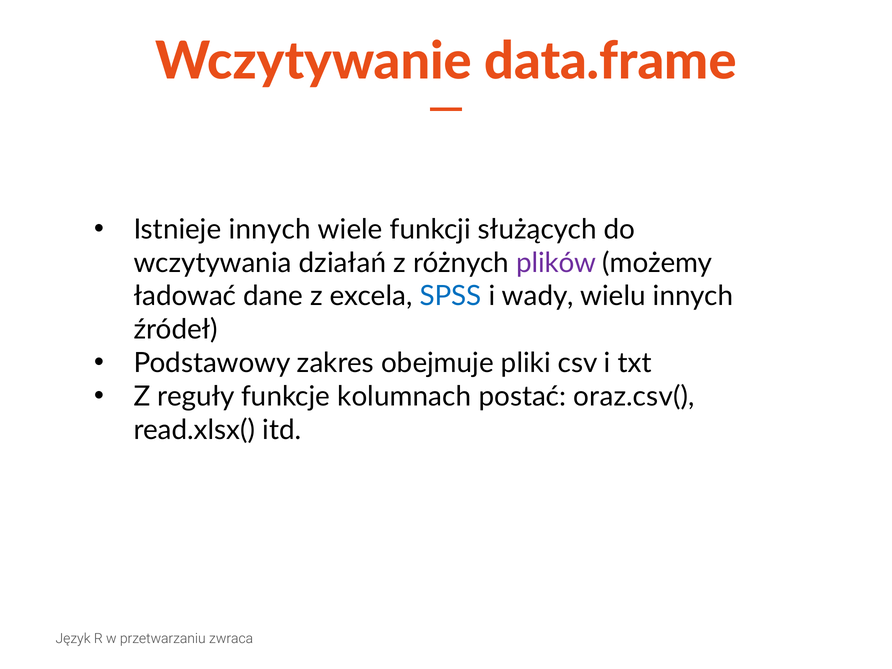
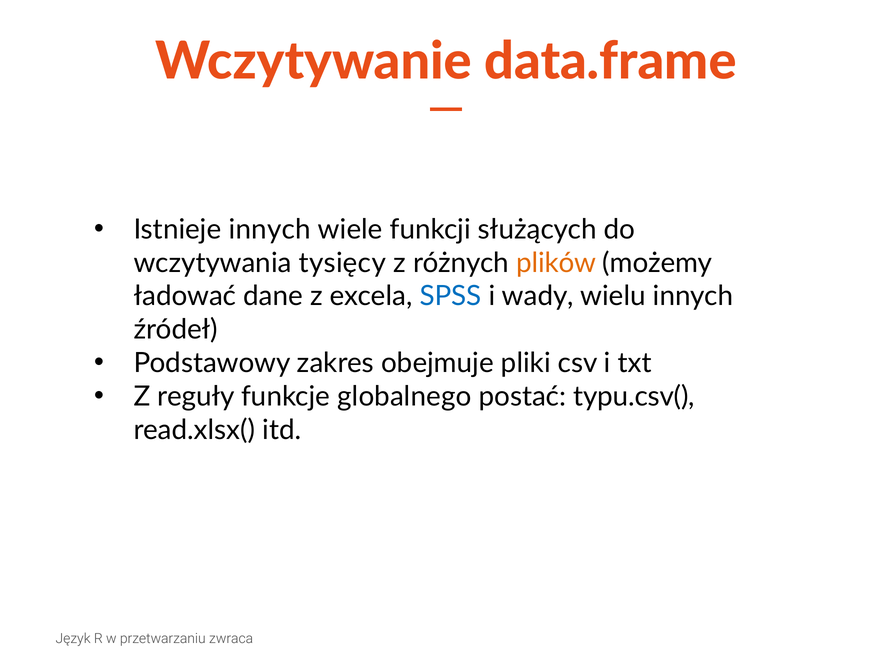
działań: działań -> tysięcy (342, 263)
plików colour: purple -> orange (556, 263)
kolumnach: kolumnach -> globalnego (404, 397)
oraz.csv(: oraz.csv( -> typu.csv( (634, 397)
